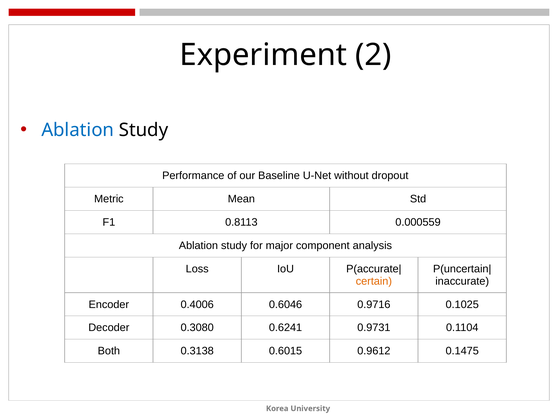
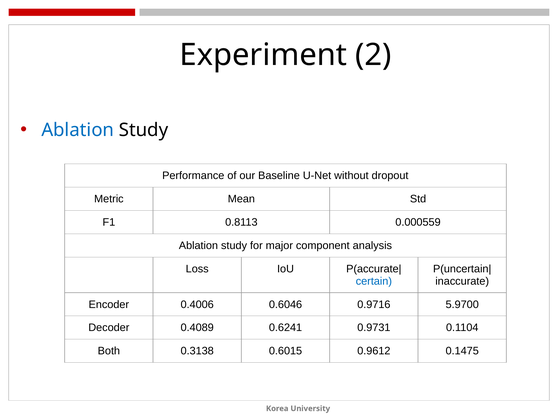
certain colour: orange -> blue (374, 281)
0.1025: 0.1025 -> 5.9700 (462, 305)
0.3080: 0.3080 -> 0.4089 (197, 328)
